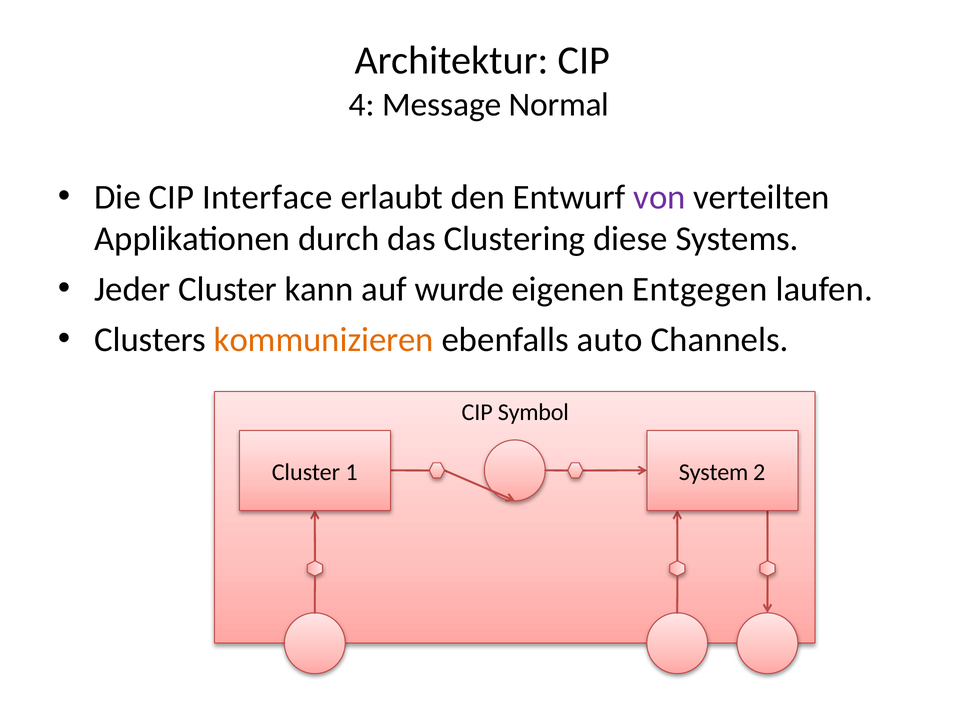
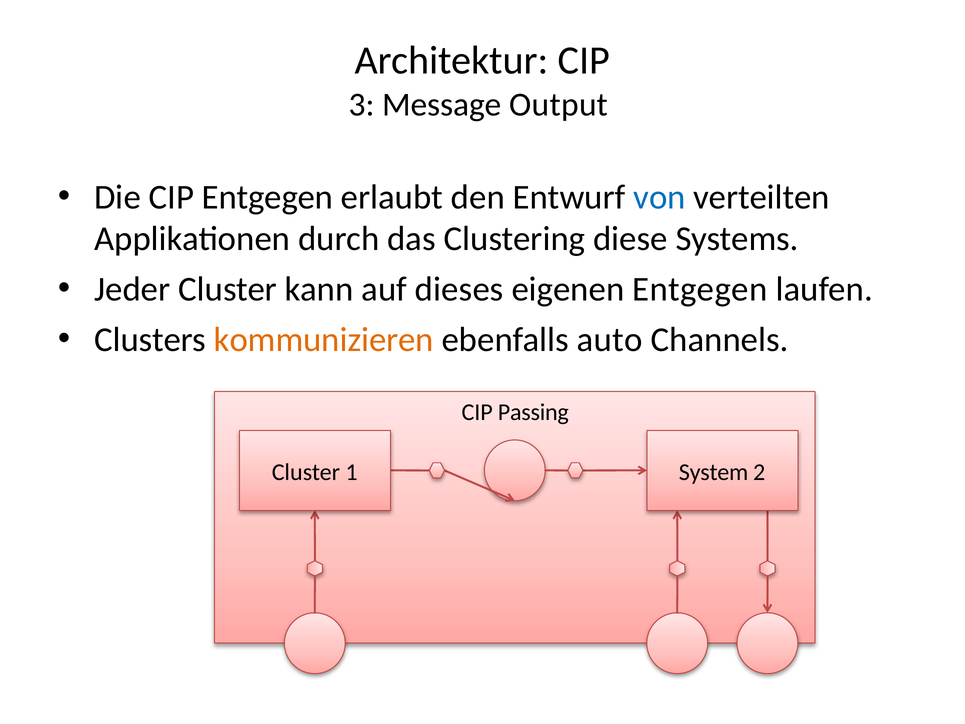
4: 4 -> 3 (362, 104)
Normal: Normal -> Output (559, 104)
CIP Interface: Interface -> Entgegen (267, 197)
von colour: purple -> blue (660, 197)
wurde: wurde -> dieses (459, 289)
Symbol: Symbol -> Passing (533, 412)
